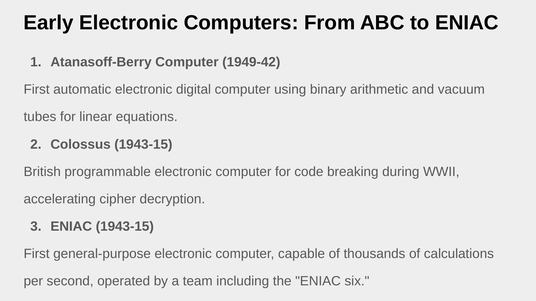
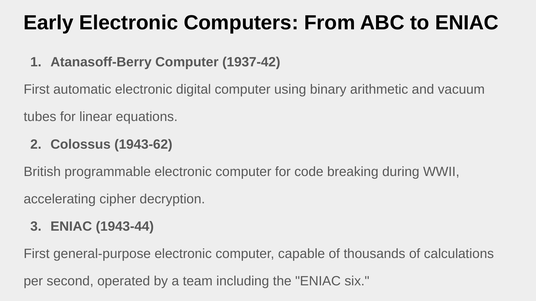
1949-42: 1949-42 -> 1937-42 (251, 62)
Colossus 1943-15: 1943-15 -> 1943-62 (143, 144)
ENIAC 1943-15: 1943-15 -> 1943-44 (125, 227)
